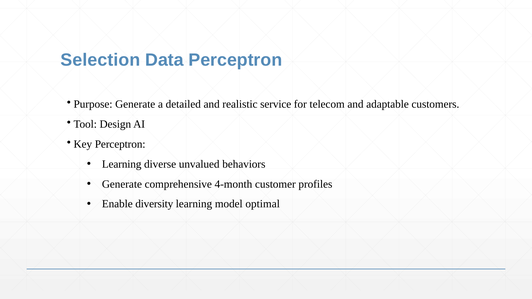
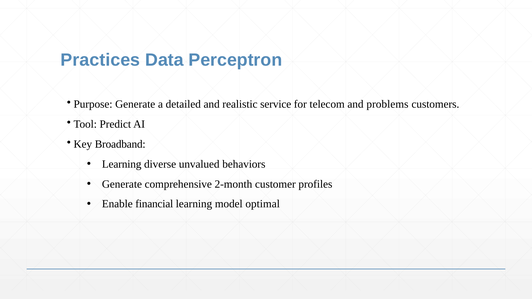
Selection: Selection -> Practices (100, 60)
adaptable: adaptable -> problems (387, 104)
Design: Design -> Predict (115, 124)
Key Perceptron: Perceptron -> Broadband (120, 144)
4-month: 4-month -> 2-month (233, 184)
diversity: diversity -> financial (154, 204)
